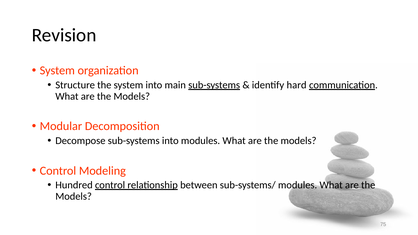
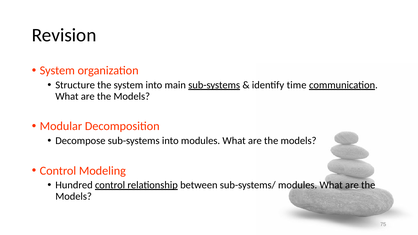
hard: hard -> time (297, 85)
